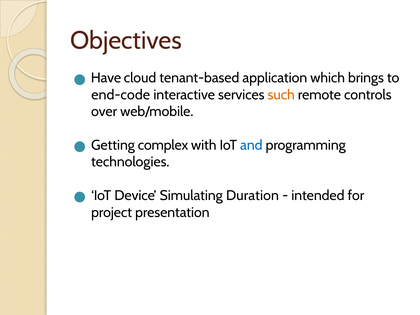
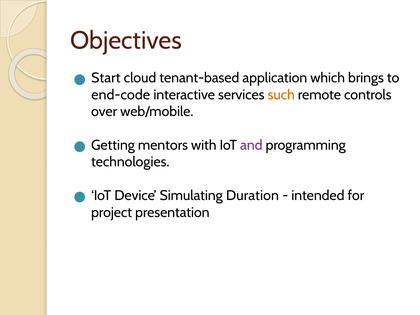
Have: Have -> Start (106, 78)
complex: complex -> mentors (163, 145)
and colour: blue -> purple (251, 145)
